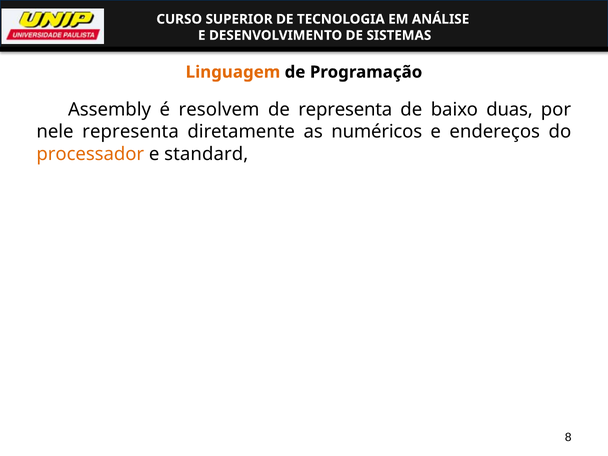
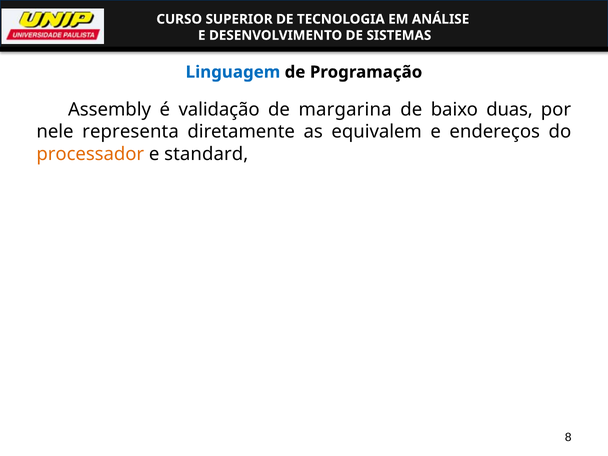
Linguagem colour: orange -> blue (233, 72)
resolvem: resolvem -> validação (219, 109)
de representa: representa -> margarina (345, 109)
numéricos: numéricos -> equivalem (377, 132)
